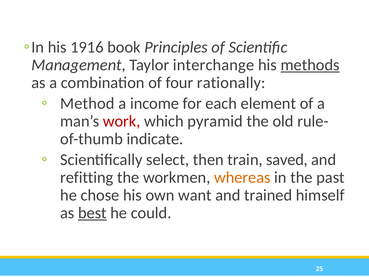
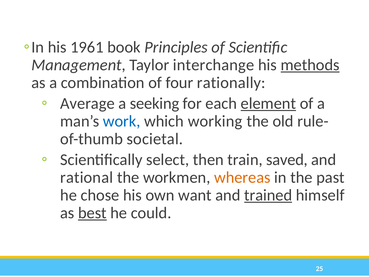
1916: 1916 -> 1961 (87, 47)
Method: Method -> Average (87, 103)
income: income -> seeking (155, 103)
element underline: none -> present (268, 103)
work colour: red -> blue (122, 121)
pyramid: pyramid -> working (215, 121)
indicate: indicate -> societal (155, 139)
refitting: refitting -> rational (87, 177)
trained underline: none -> present (268, 195)
